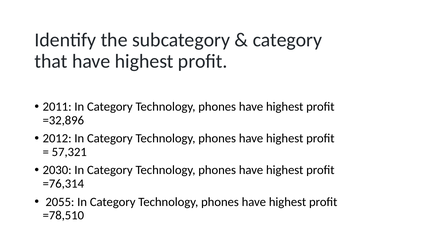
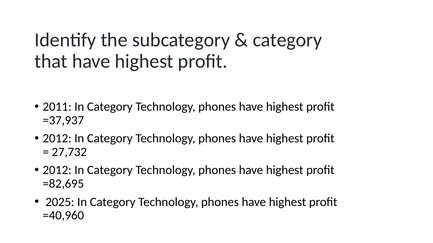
=32,896: =32,896 -> =37,937 (63, 121)
57,321: 57,321 -> 27,732 (69, 152)
2030: 2030 -> 2012 (57, 171)
=76,314: =76,314 -> =82,695 (63, 184)
2055: 2055 -> 2025 (60, 202)
=78,510: =78,510 -> =40,960 (63, 216)
